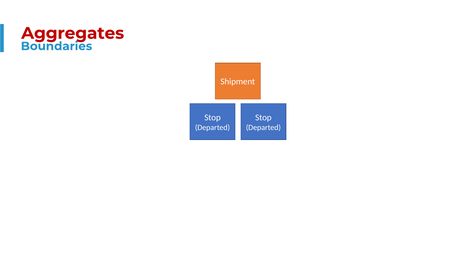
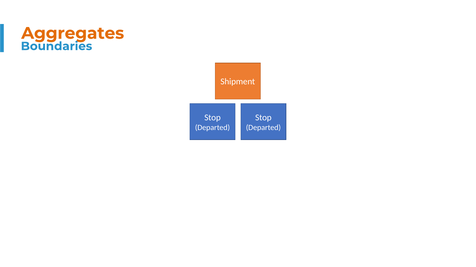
Aggregates colour: red -> orange (73, 33)
